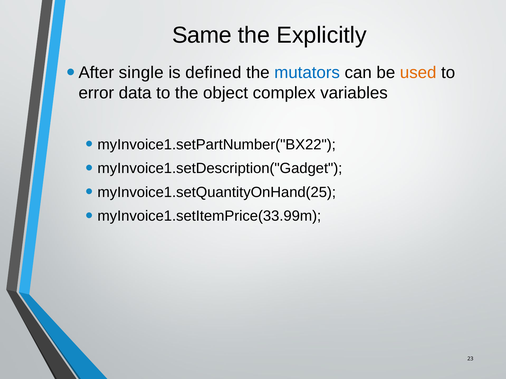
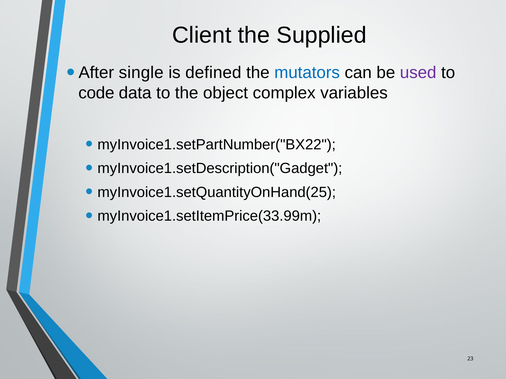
Same: Same -> Client (202, 35)
Explicitly: Explicitly -> Supplied (322, 35)
used colour: orange -> purple (418, 73)
error: error -> code (96, 93)
